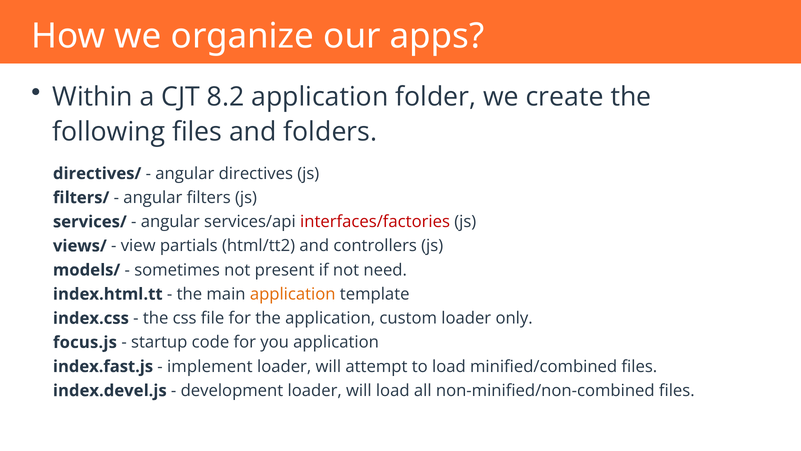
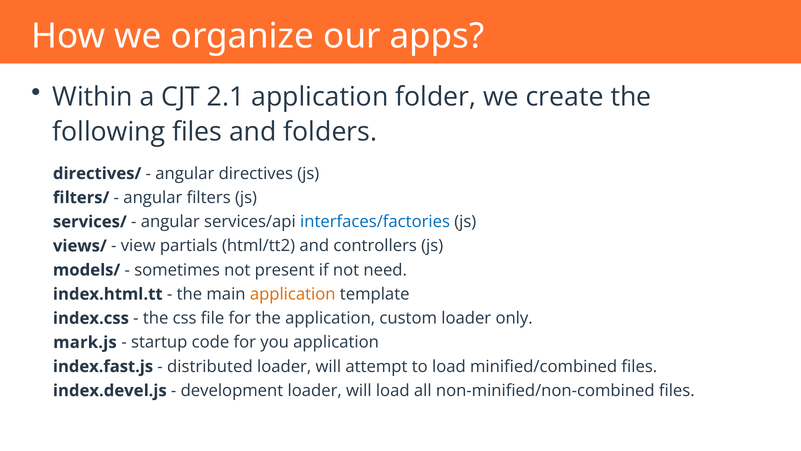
8.2: 8.2 -> 2.1 (226, 97)
interfaces/factories colour: red -> blue (375, 222)
focus.js: focus.js -> mark.js (85, 342)
implement: implement -> distributed (210, 366)
